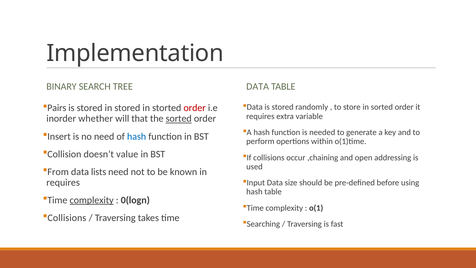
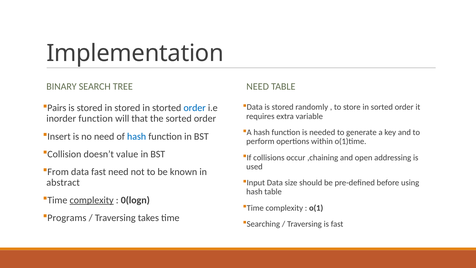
DATA: DATA -> NEED (258, 86)
order colour: red -> blue (195, 108)
inorder whether: whether -> function (96, 119)
sorted underline: present -> none (179, 119)
data lists: lists -> fast (99, 172)
requires: requires -> abstract (63, 182)
Collisions: Collisions -> Programs (67, 218)
